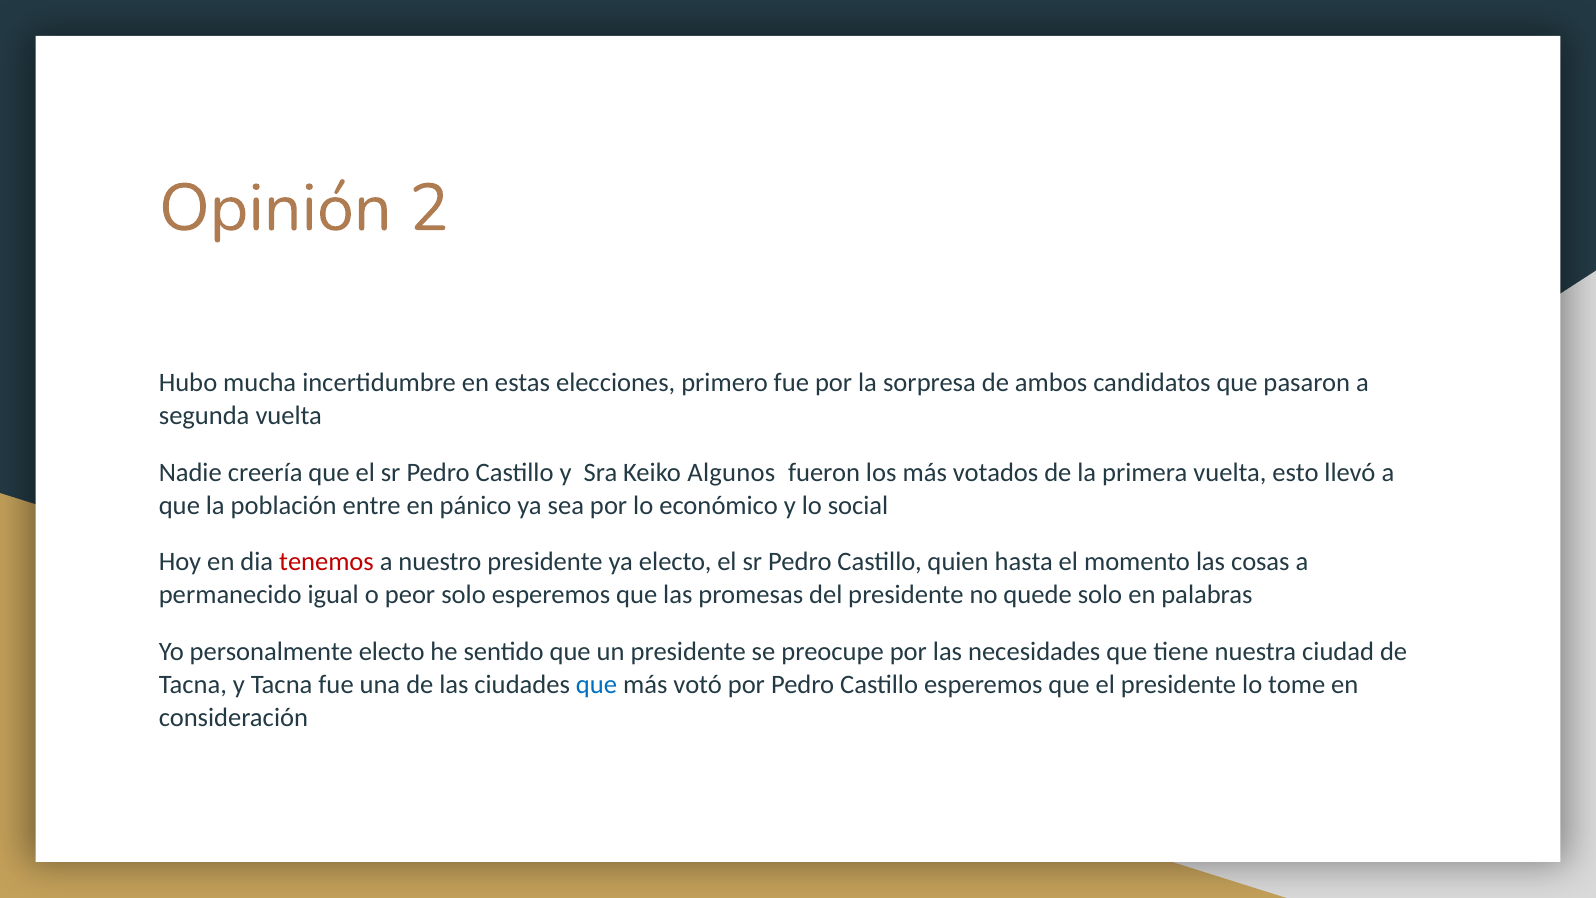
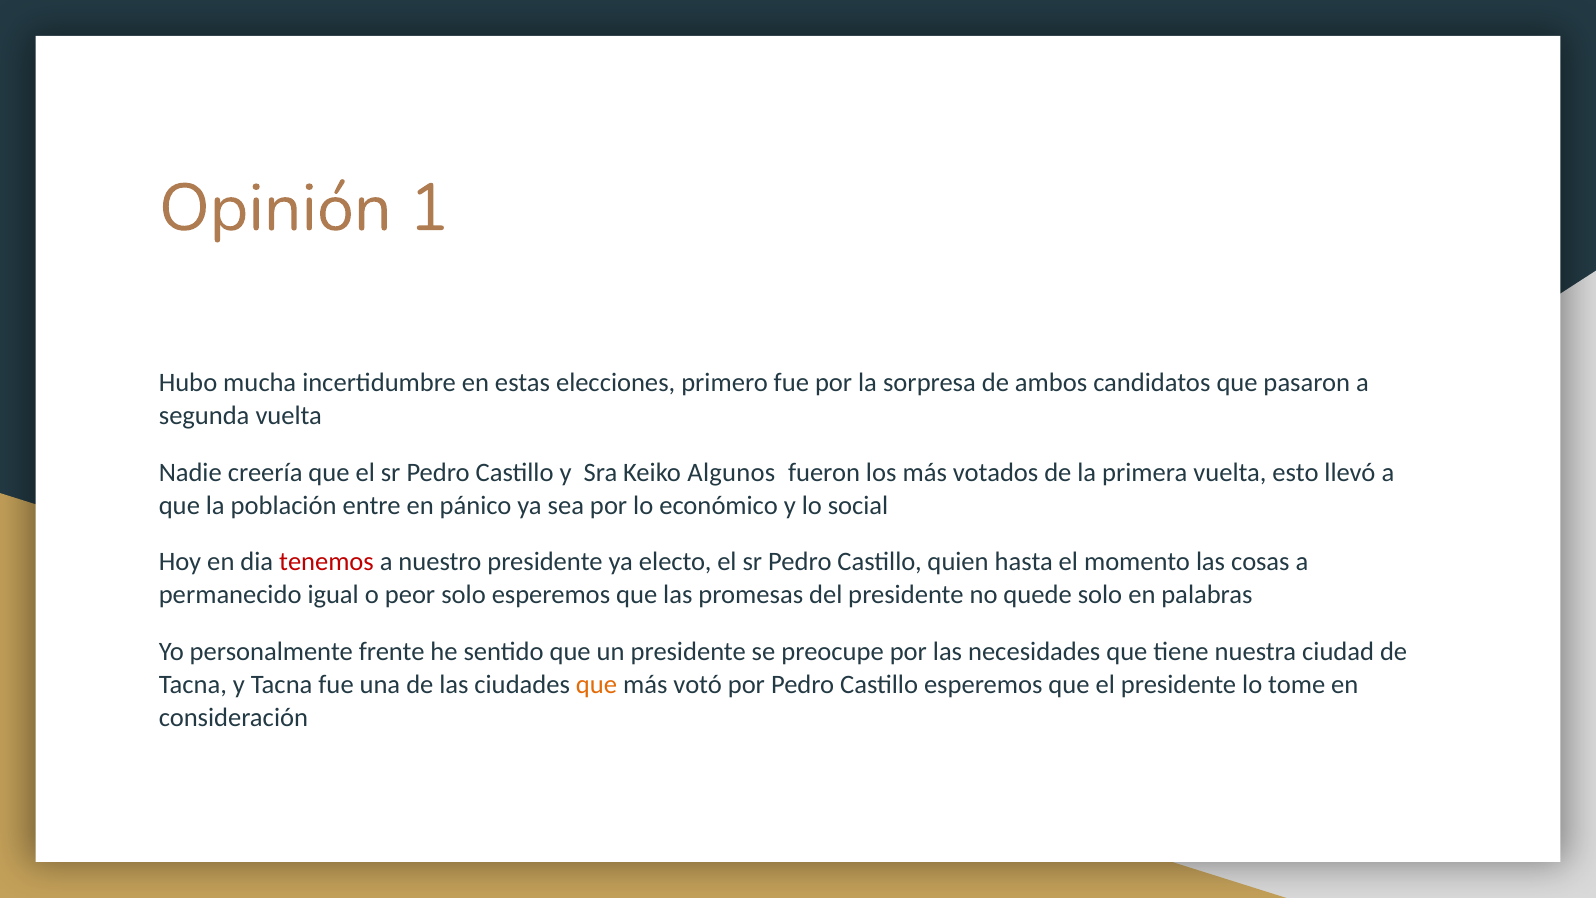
2: 2 -> 1 (429, 208)
personalmente electo: electo -> frente (392, 652)
que colour: blue -> orange (596, 685)
